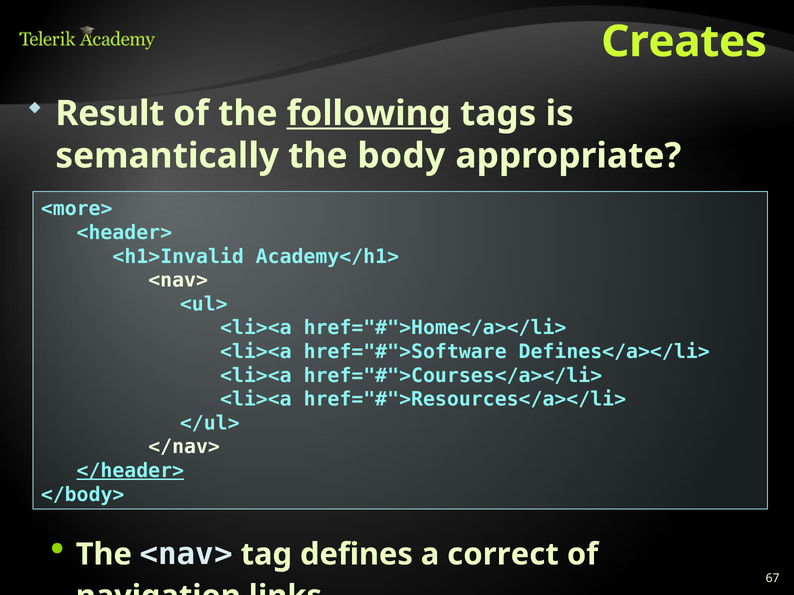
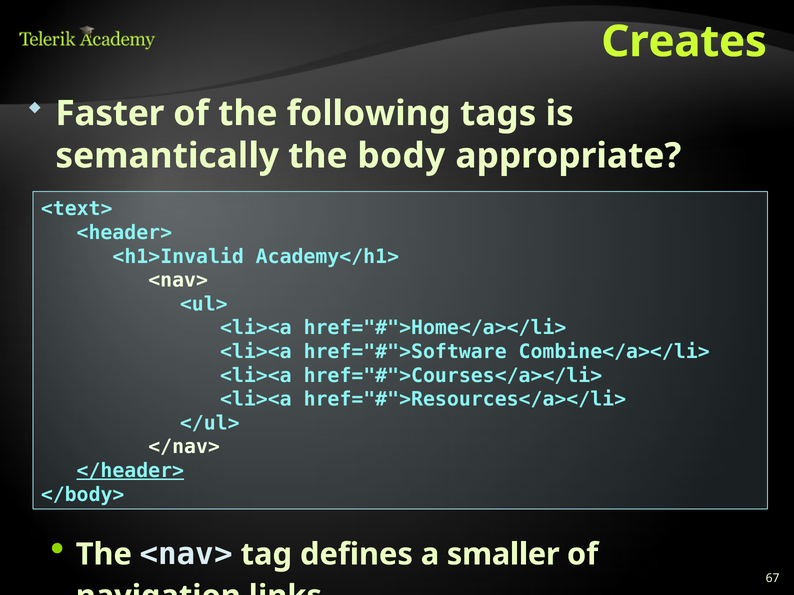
Result: Result -> Faster (110, 114)
following underline: present -> none (369, 114)
<more>: <more> -> <text> (77, 209)
Defines</a></li>: Defines</a></li> -> Combine</a></li> (614, 352)
correct: correct -> smaller (503, 555)
